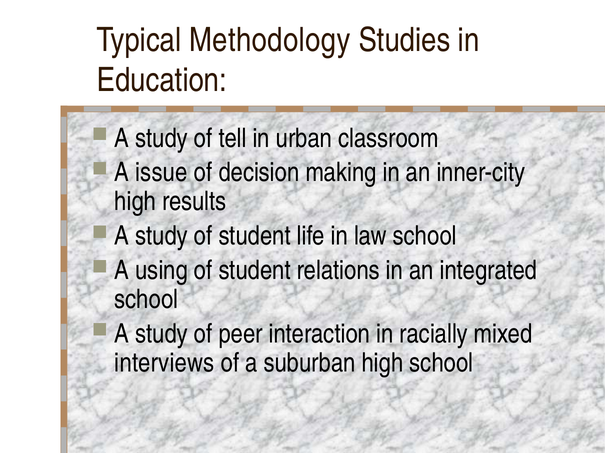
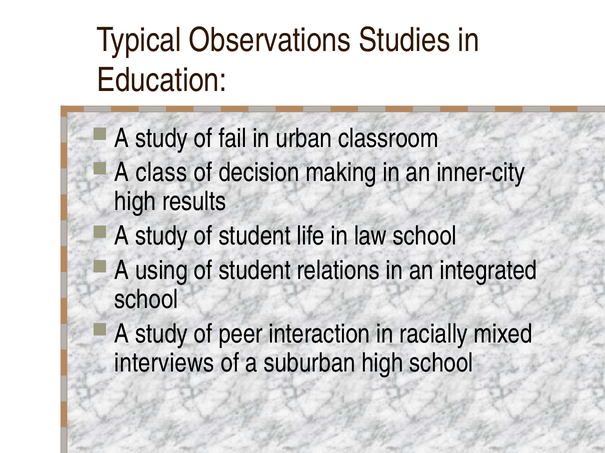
Methodology: Methodology -> Observations (270, 40)
tell: tell -> fail (232, 138)
issue: issue -> class (161, 173)
